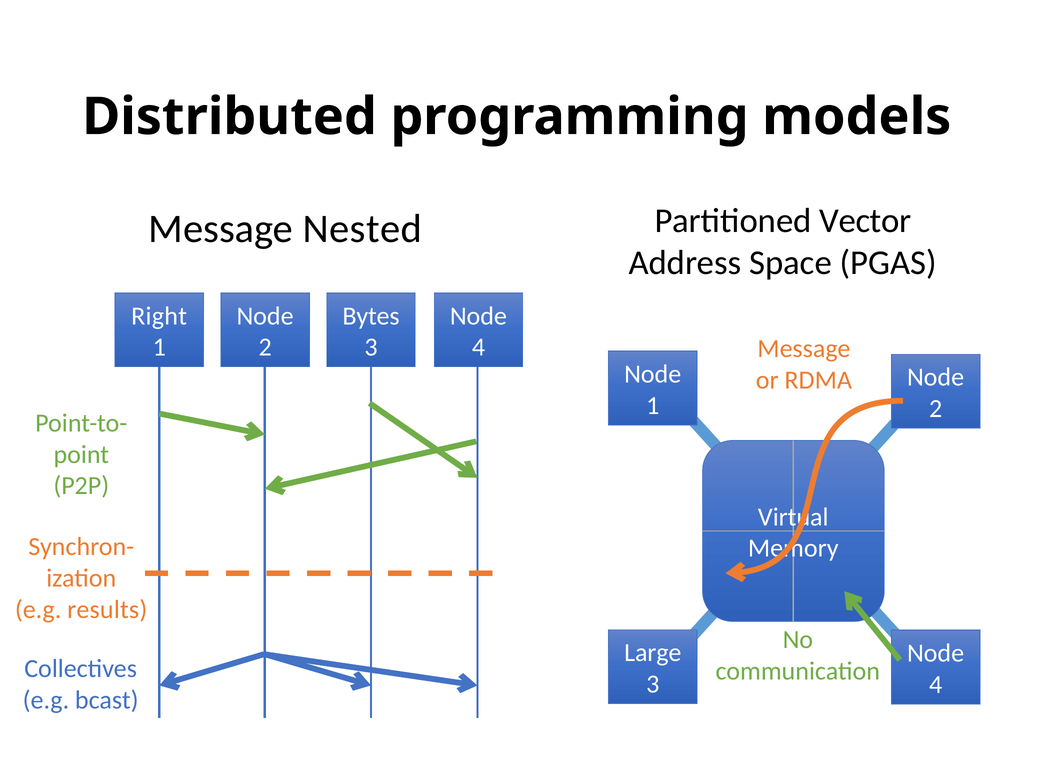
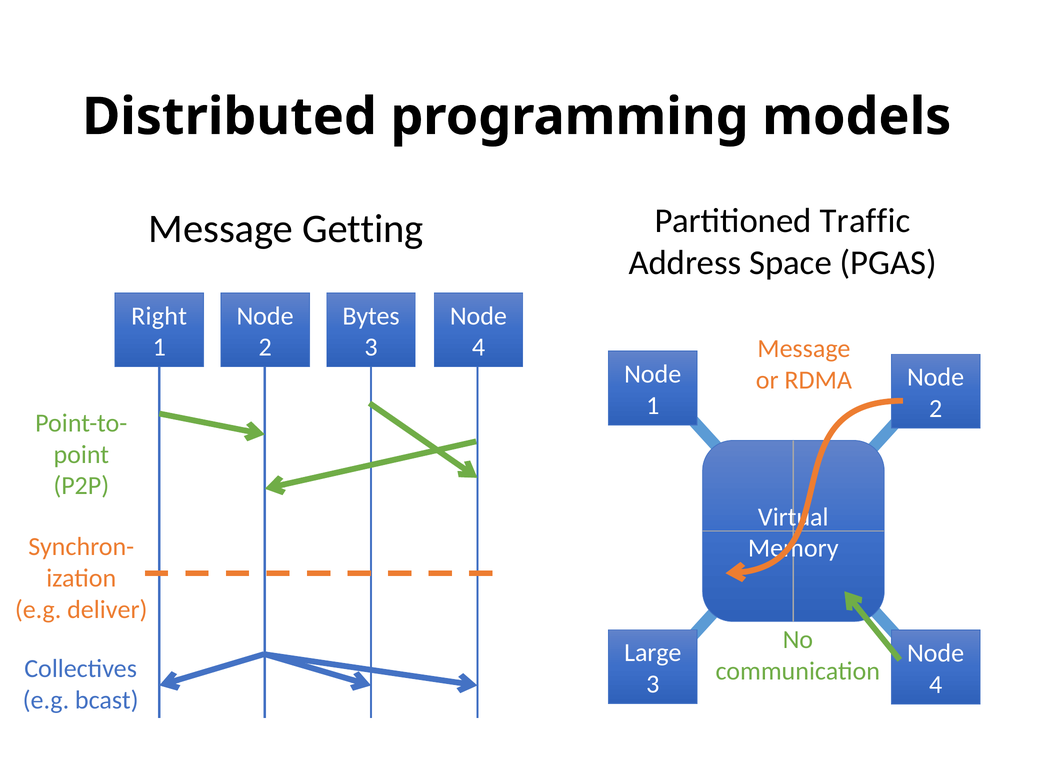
Nested: Nested -> Getting (363, 229)
Vector: Vector -> Traffic (865, 221)
results: results -> deliver (107, 610)
